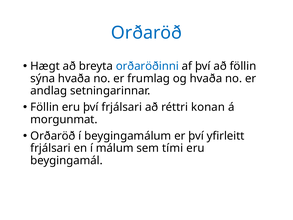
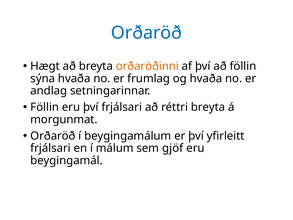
orðaröðinni colour: blue -> orange (147, 66)
réttri konan: konan -> breyta (208, 107)
tími: tími -> gjöf (173, 148)
